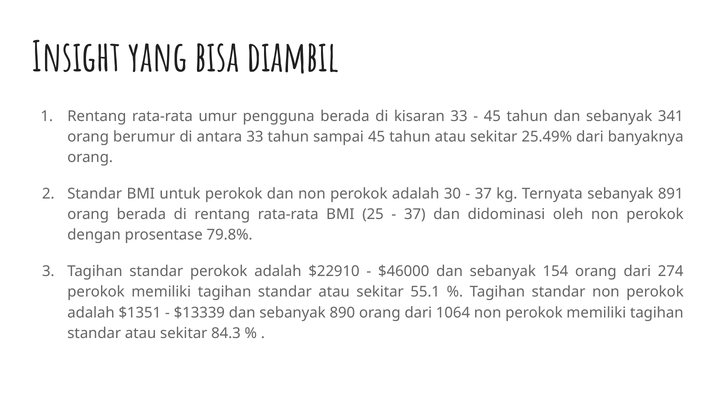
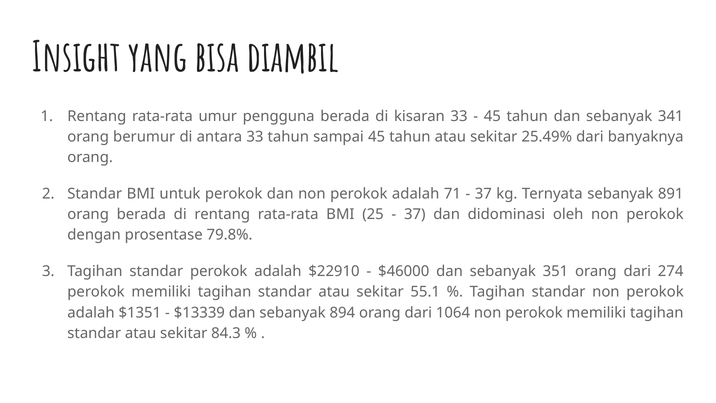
30: 30 -> 71 (452, 194)
154: 154 -> 351 (555, 271)
890: 890 -> 894 (342, 312)
